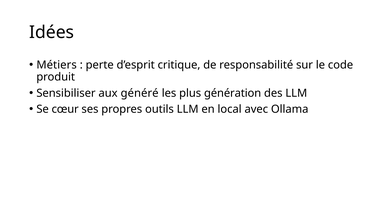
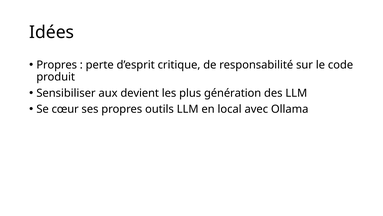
Métiers: Métiers -> Propres (57, 65)
généré: généré -> devient (140, 93)
